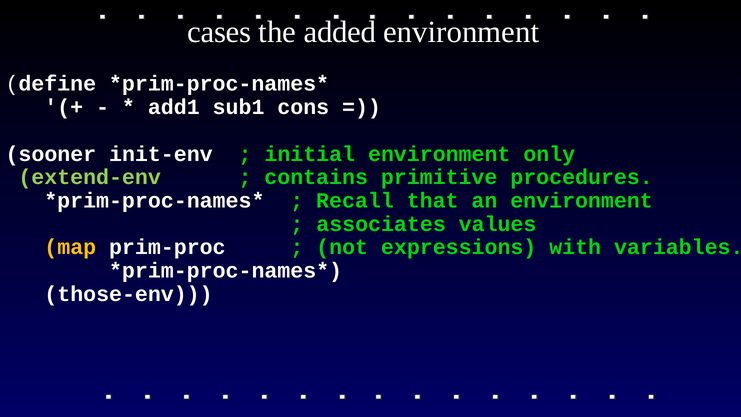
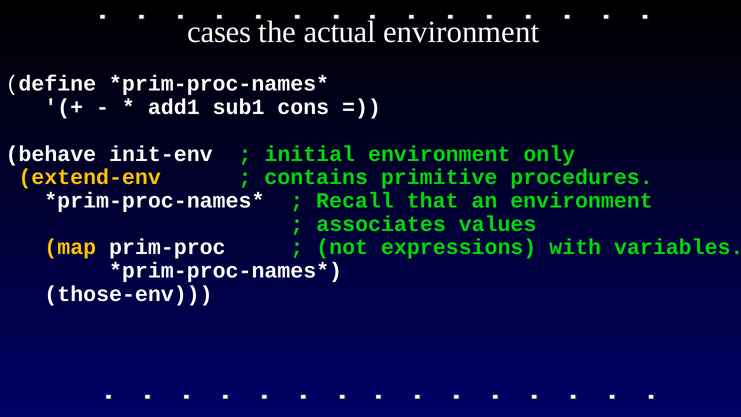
added: added -> actual (340, 32)
sooner: sooner -> behave (51, 154)
extend-env colour: light green -> yellow (90, 177)
